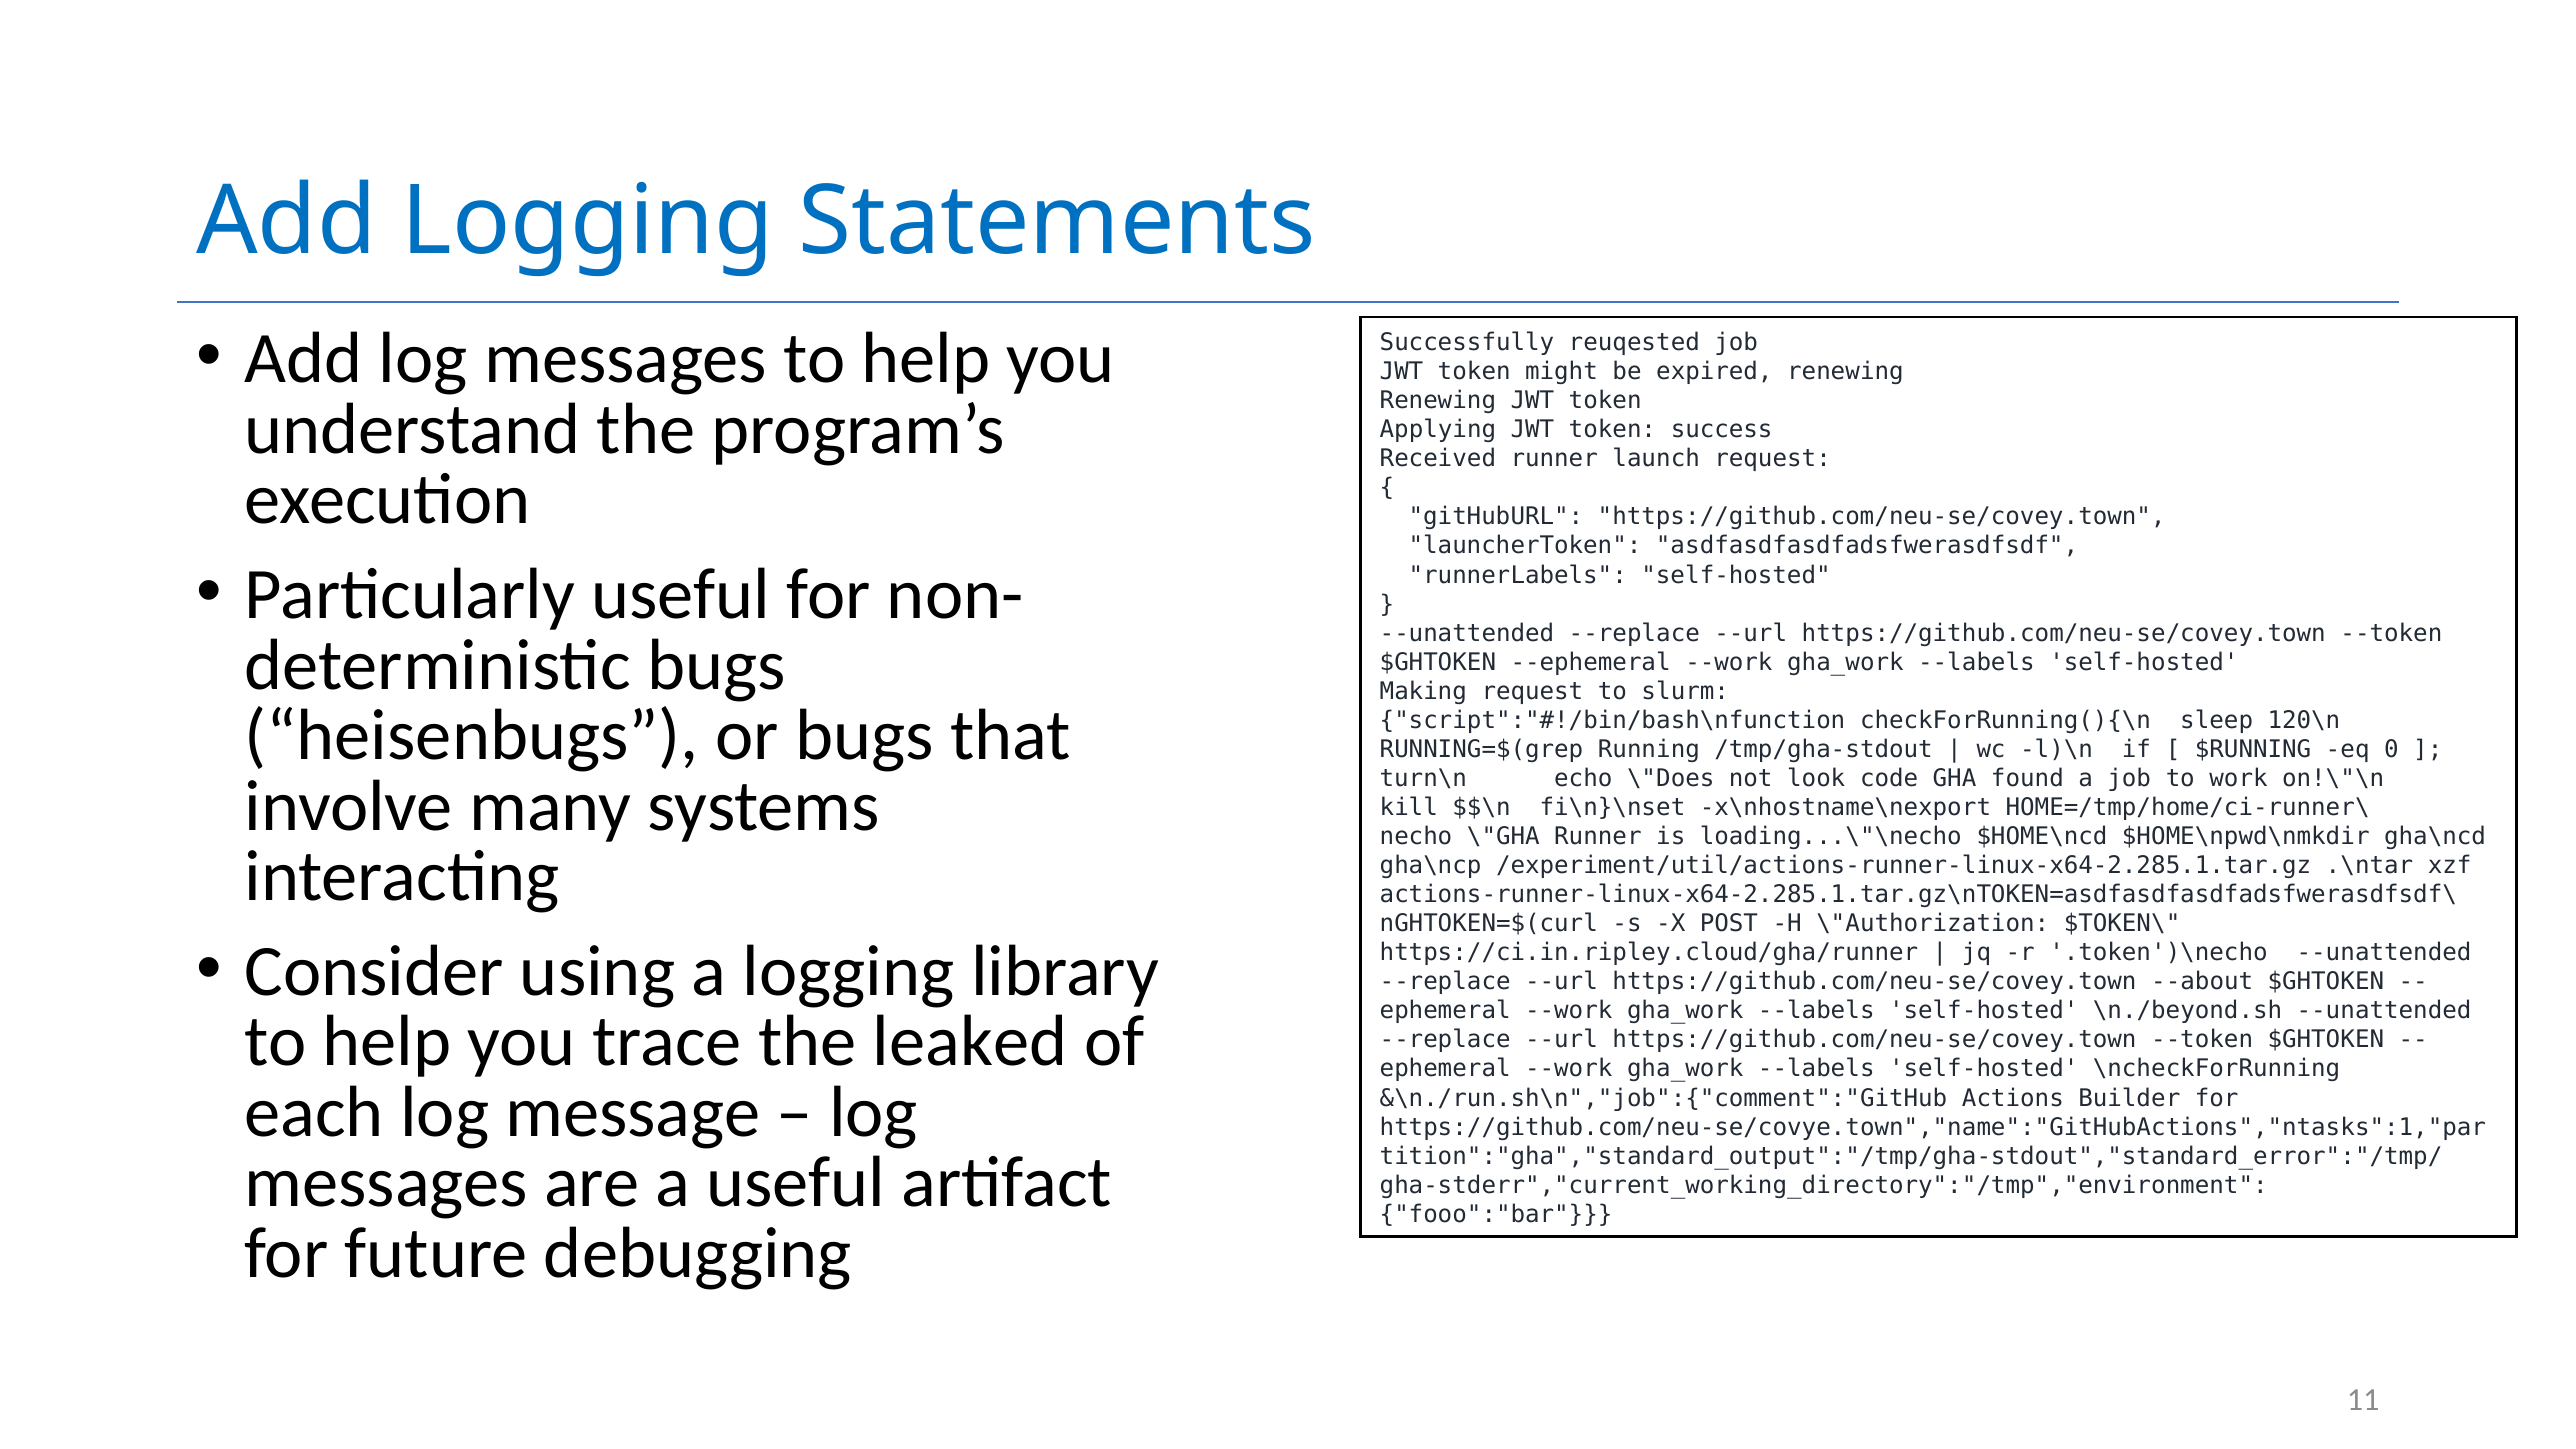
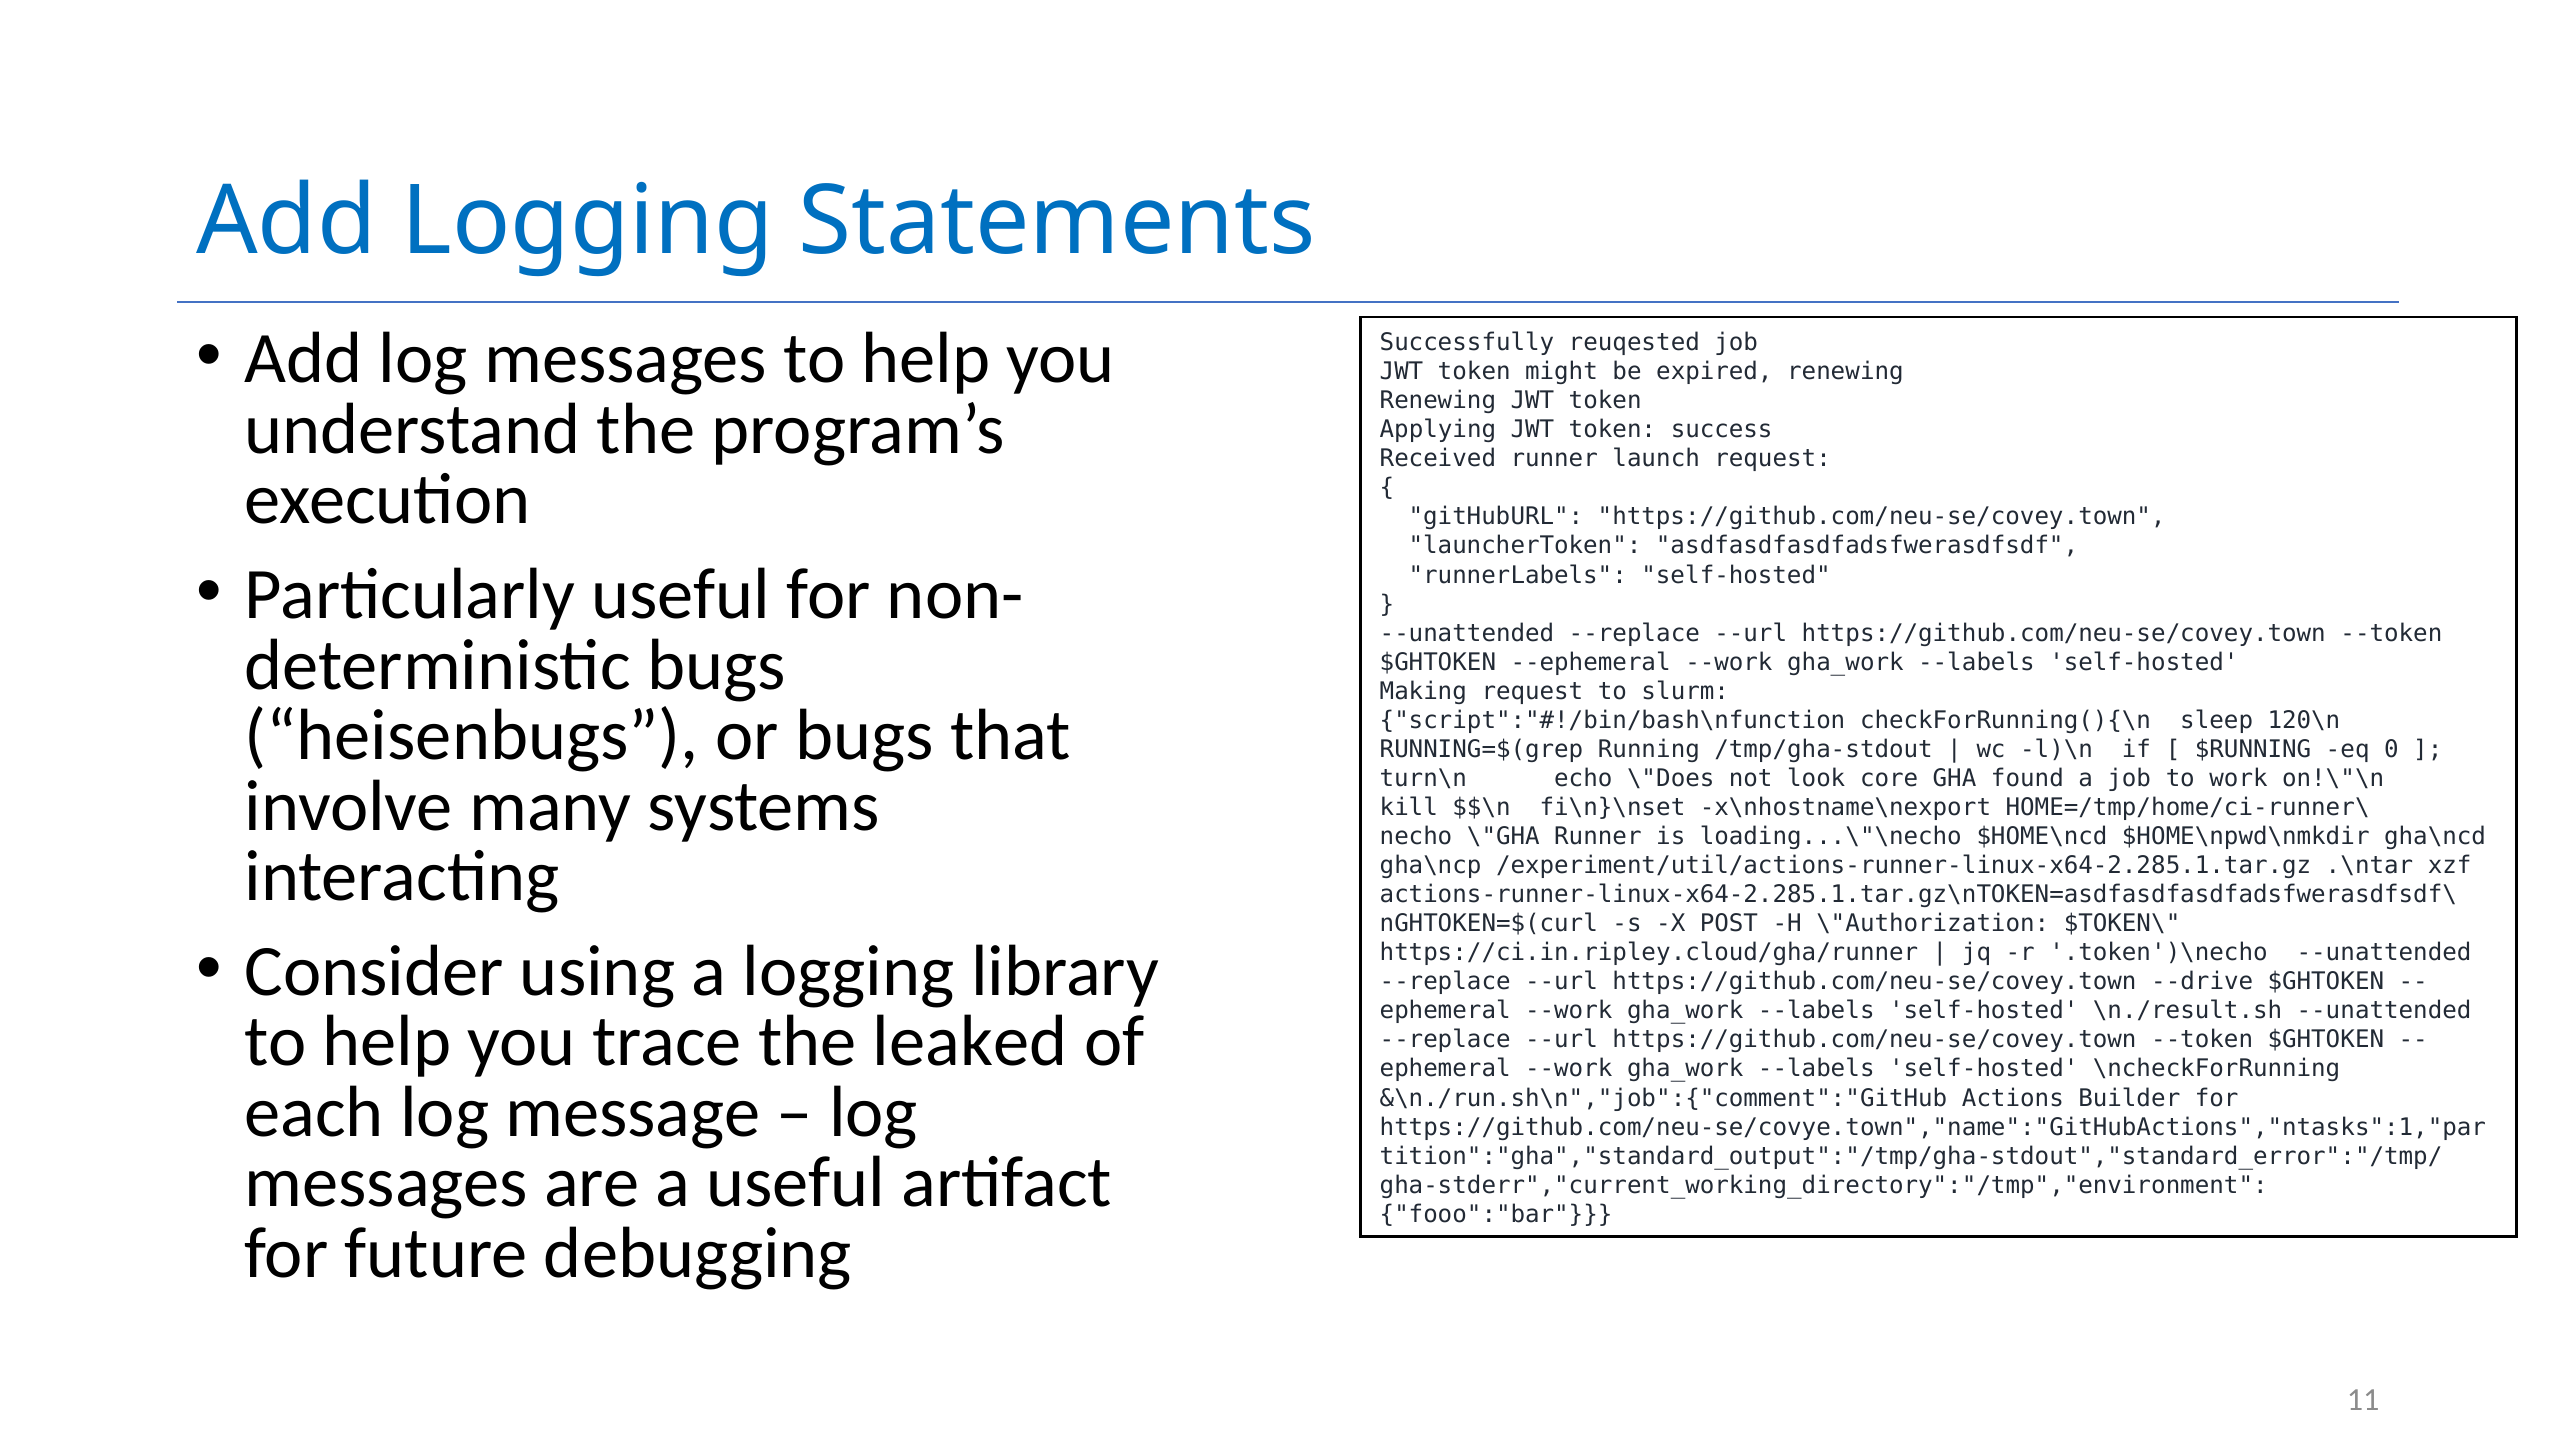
code: code -> core (1889, 778)
--about: --about -> --drive (2202, 982)
\n./beyond.sh: \n./beyond.sh -> \n./result.sh (2188, 1011)
